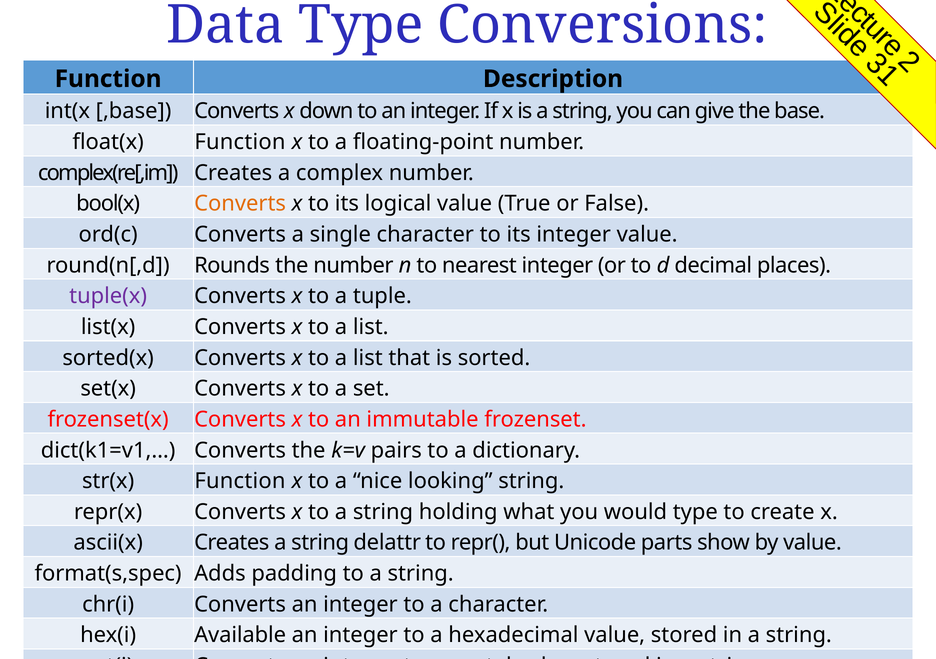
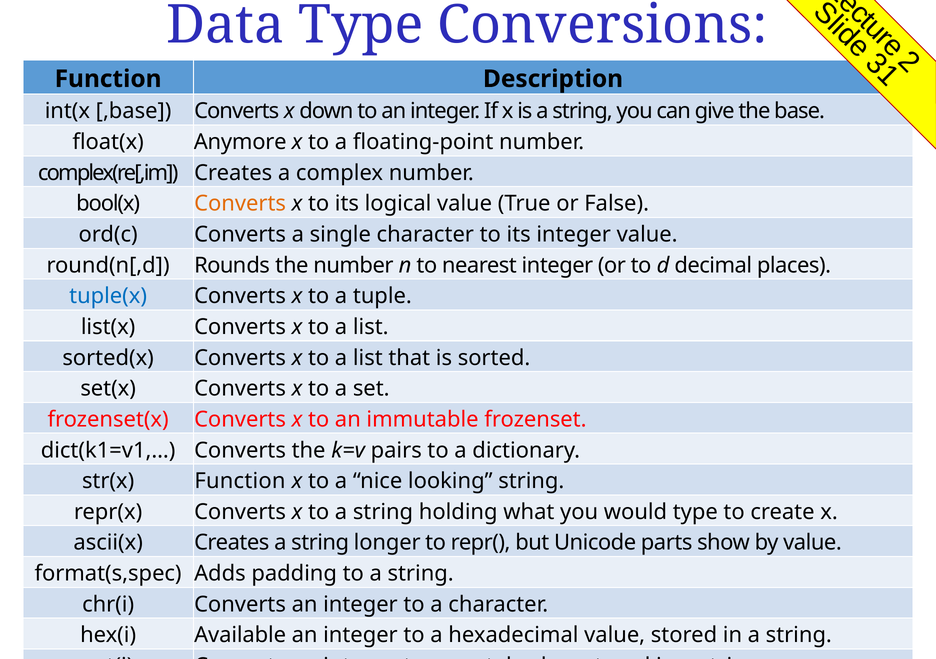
float(x Function: Function -> Anymore (240, 142)
tuple(x colour: purple -> blue (108, 296)
delattr: delattr -> longer (387, 543)
